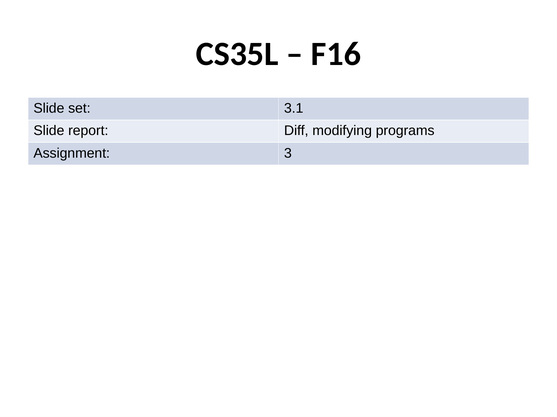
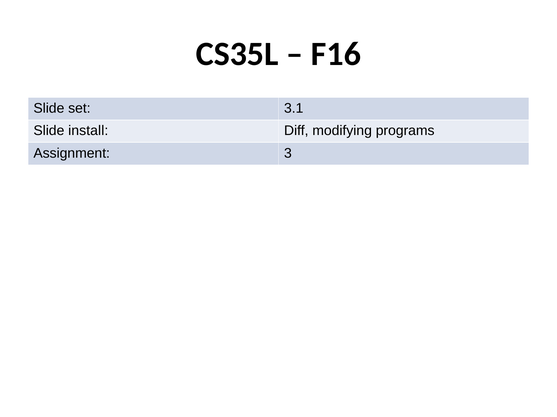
report: report -> install (88, 131)
